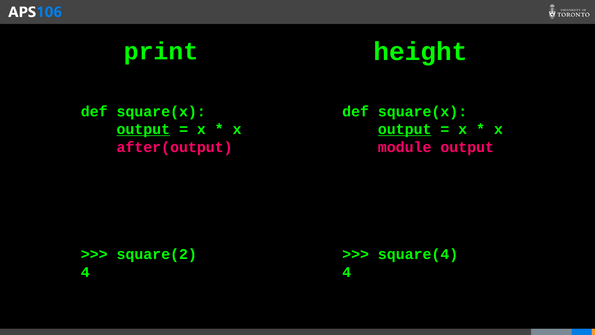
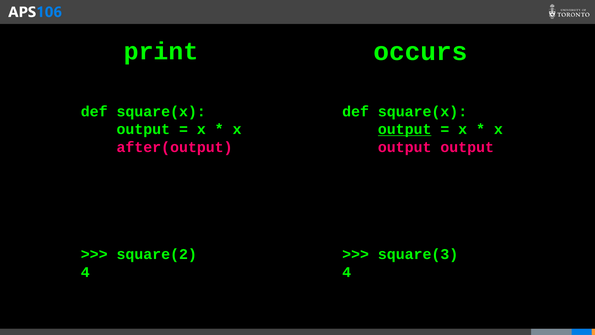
height: height -> occurs (421, 52)
output underline: present -> none (143, 129)
module: module -> output (405, 147)
square(4: square(4 -> square(3 (418, 254)
